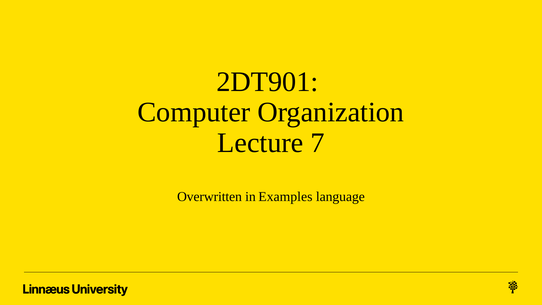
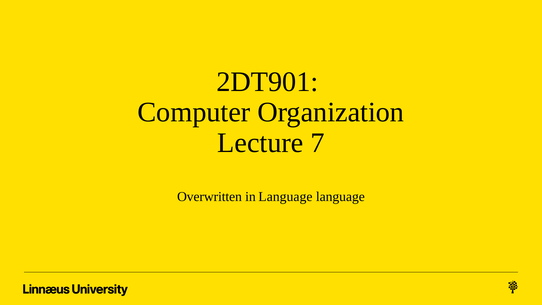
in Examples: Examples -> Language (285, 197)
